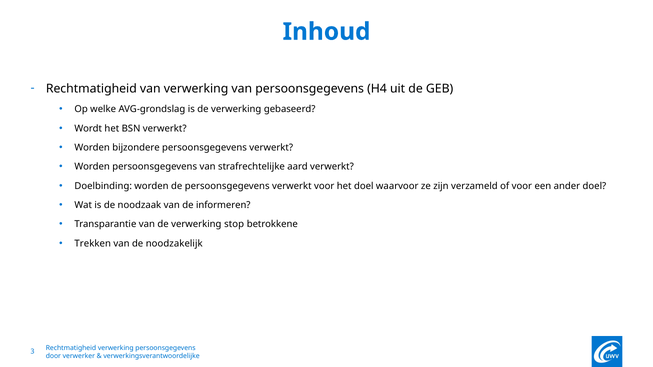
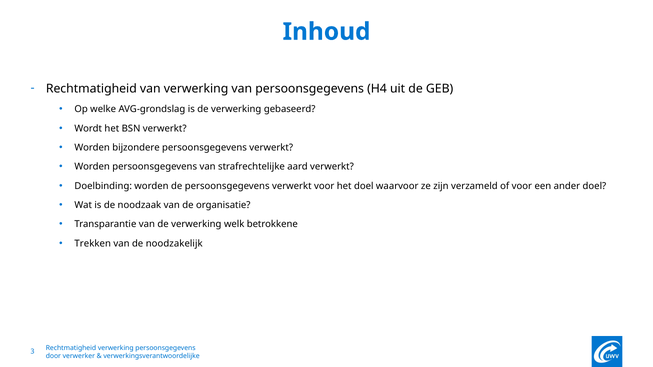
informeren: informeren -> organisatie (223, 205)
stop: stop -> welk (234, 224)
